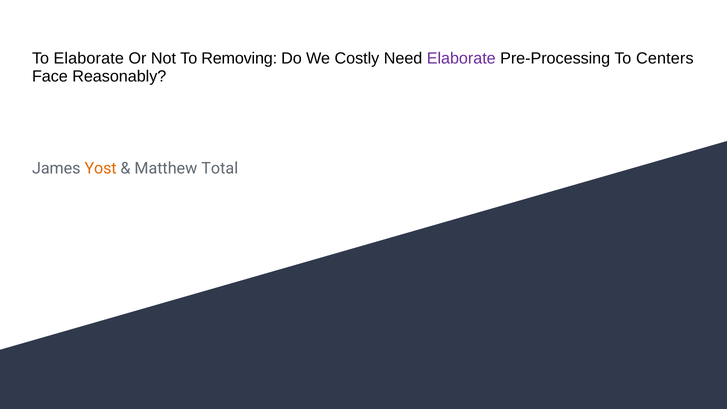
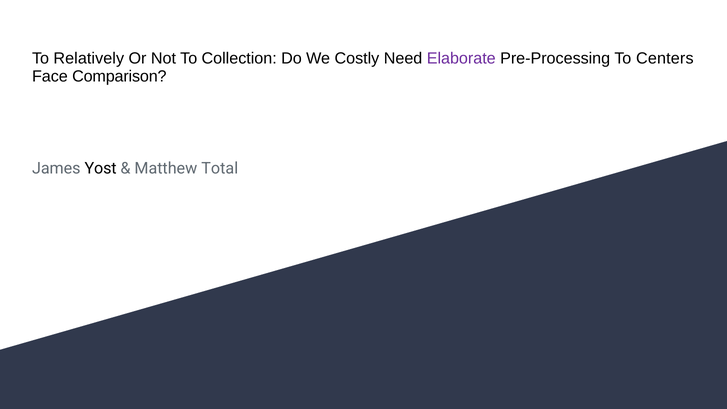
To Elaborate: Elaborate -> Relatively (89, 59)
Removing: Removing -> Collection (239, 59)
Reasonably: Reasonably -> Comparison (119, 76)
Yost colour: orange -> black (101, 168)
